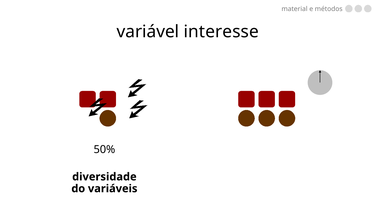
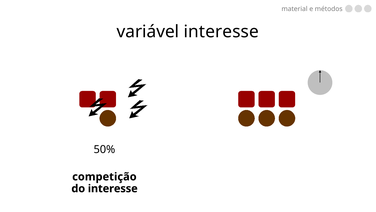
diversidade: diversidade -> competição (104, 176)
do variáveis: variáveis -> interesse (113, 188)
